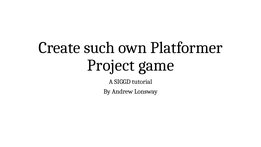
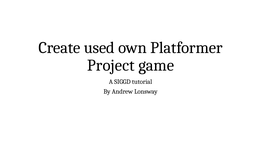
such: such -> used (99, 48)
